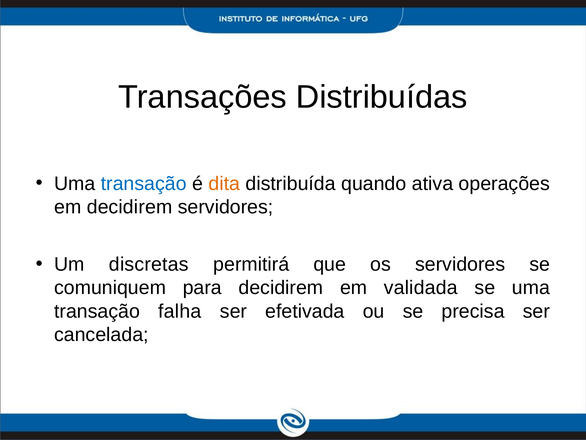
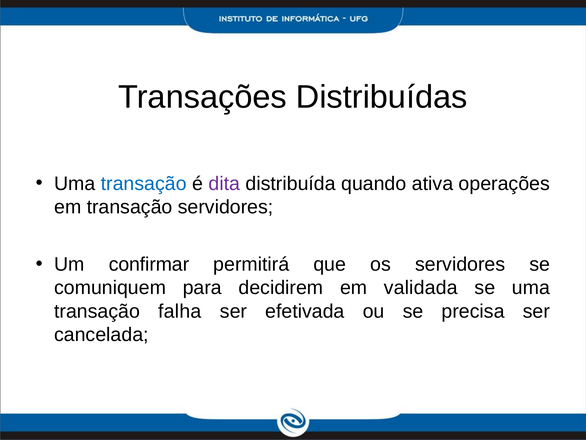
dita colour: orange -> purple (224, 183)
em decidirem: decidirem -> transação (130, 207)
discretas: discretas -> confirmar (149, 264)
